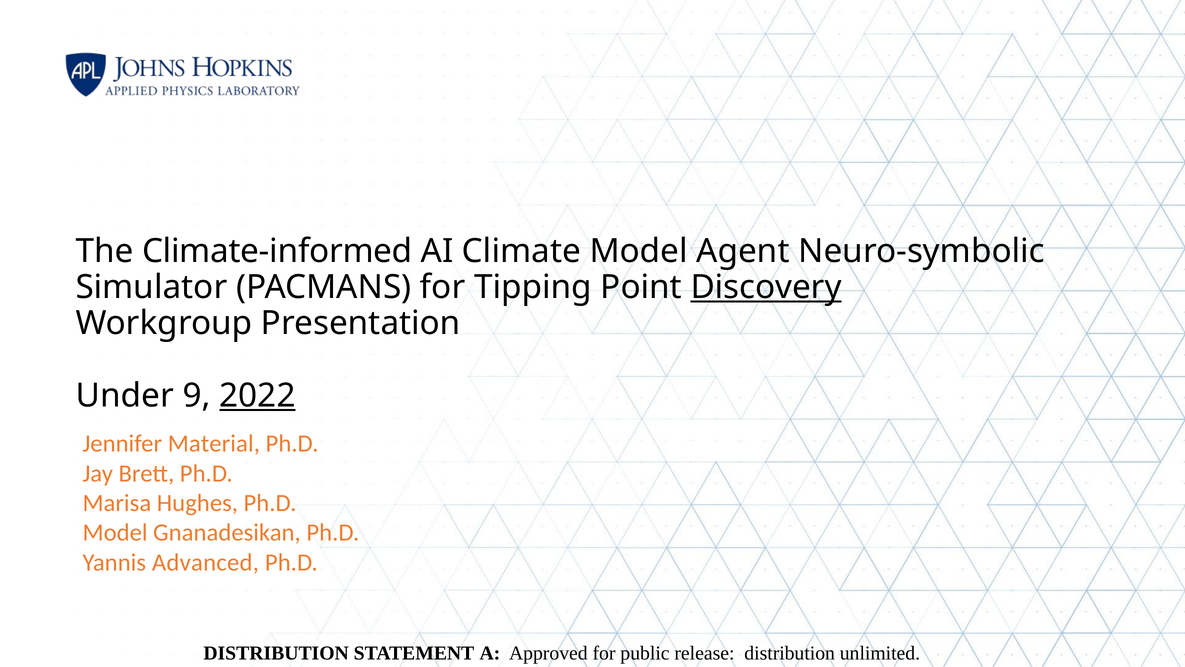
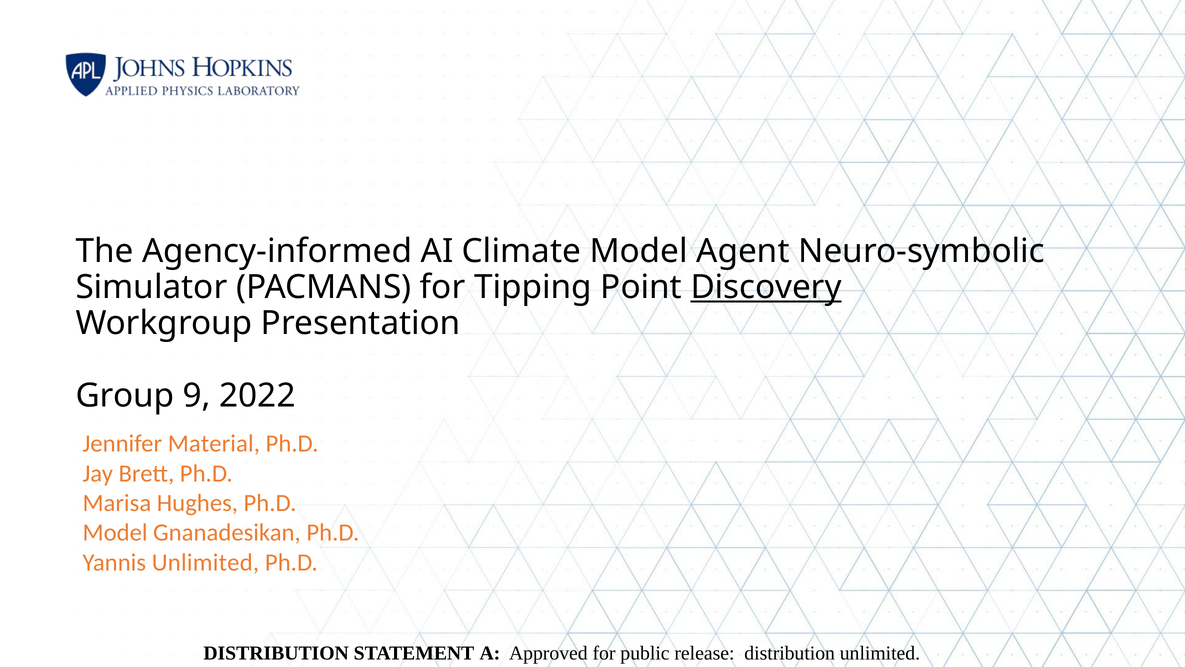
Climate-informed: Climate-informed -> Agency-informed (277, 251)
Under: Under -> Group (125, 395)
2022 underline: present -> none (258, 395)
Yannis Advanced: Advanced -> Unlimited (205, 562)
